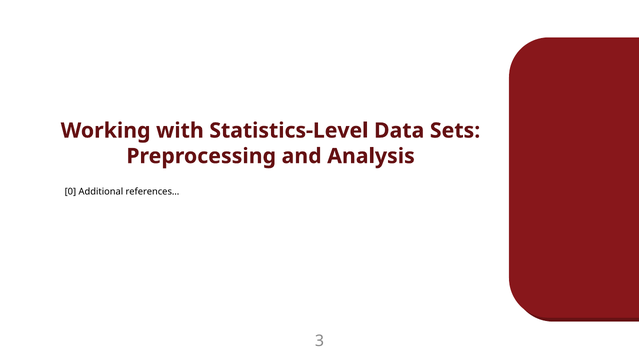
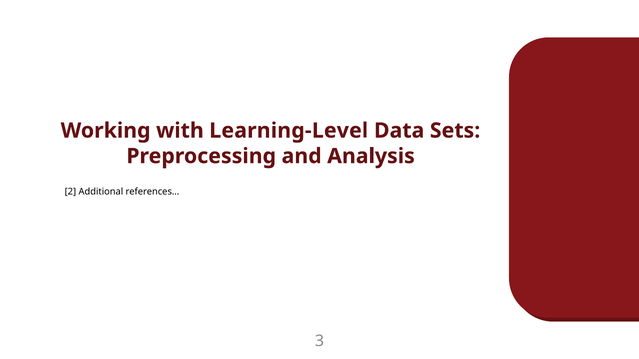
Statistics-Level: Statistics-Level -> Learning-Level (289, 131)
0: 0 -> 2 (70, 192)
